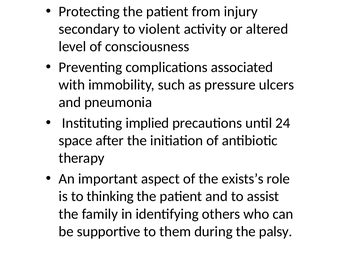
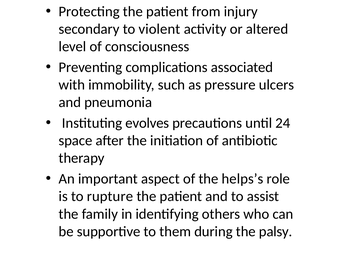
implied: implied -> evolves (147, 123)
exists’s: exists’s -> helps’s (243, 179)
thinking: thinking -> rupture (110, 196)
